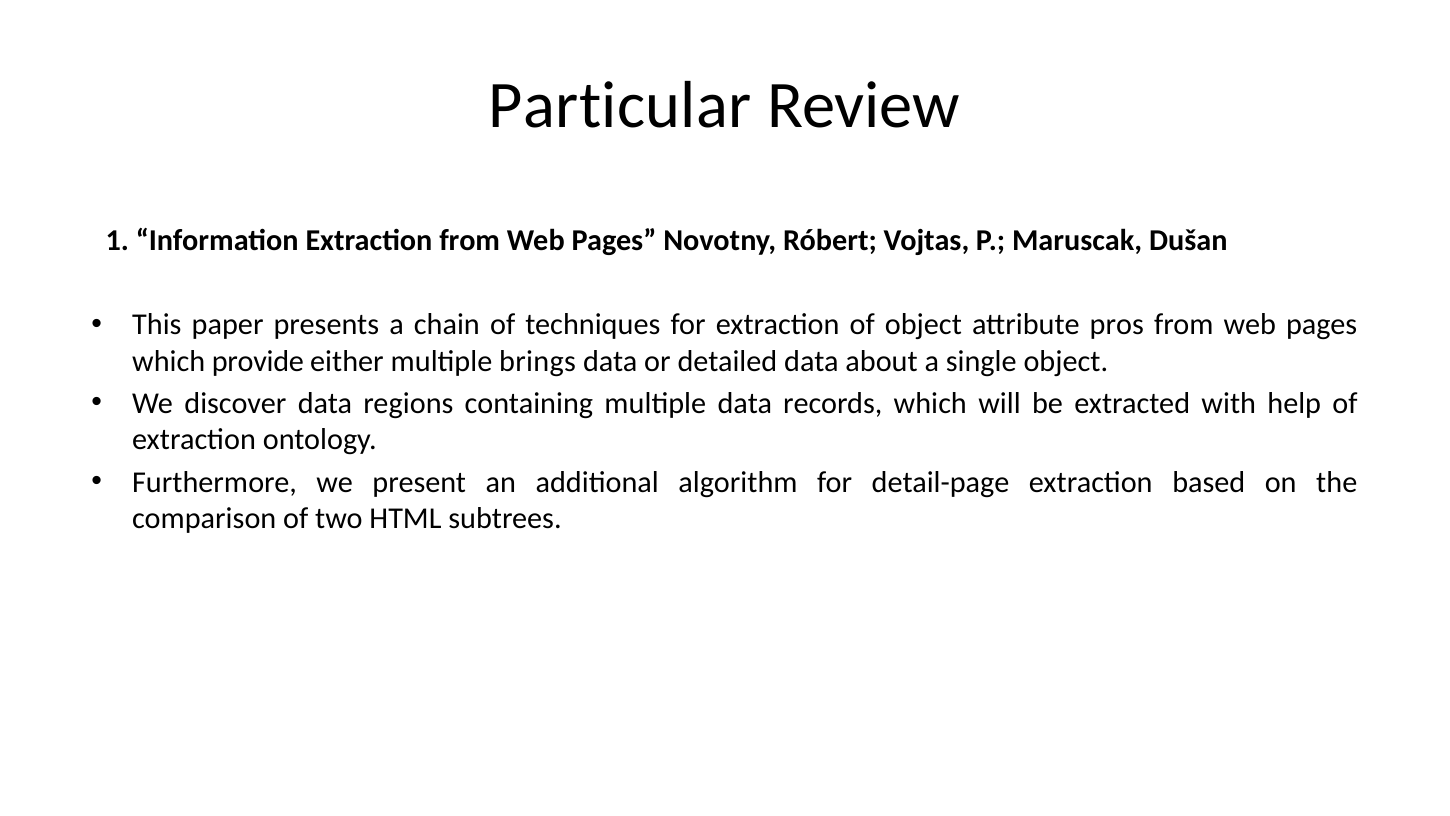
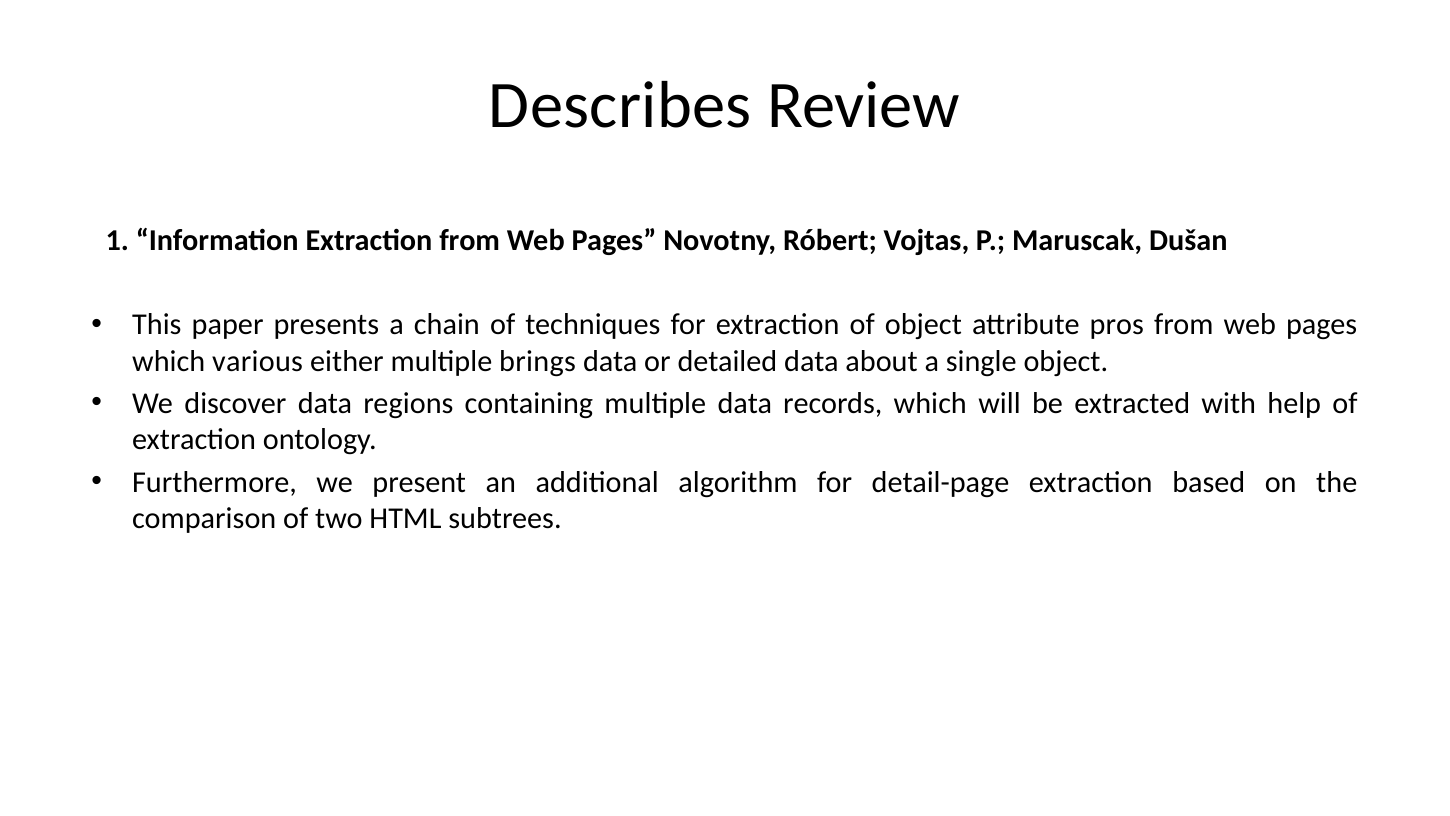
Particular: Particular -> Describes (620, 105)
provide: provide -> various (258, 361)
